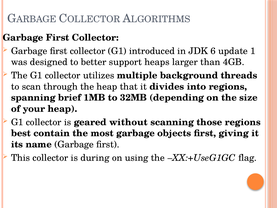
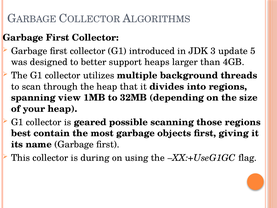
6: 6 -> 3 (213, 51)
1: 1 -> 5 (253, 51)
brief: brief -> view (70, 98)
without: without -> possible (128, 122)
